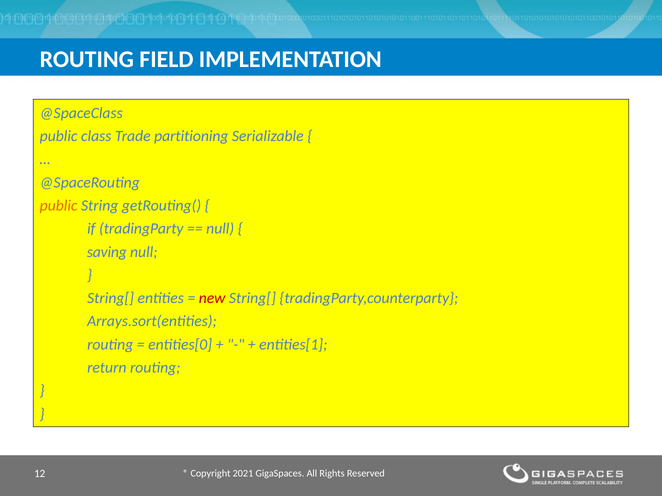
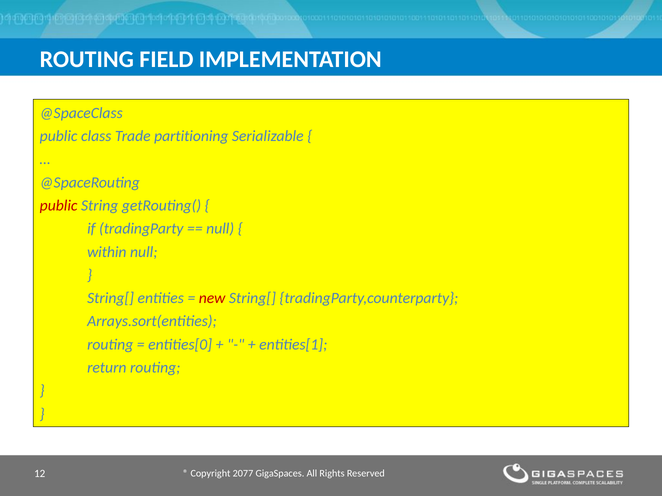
public colour: orange -> red (59, 206)
saving: saving -> within (107, 252)
2021: 2021 -> 2077 (243, 474)
